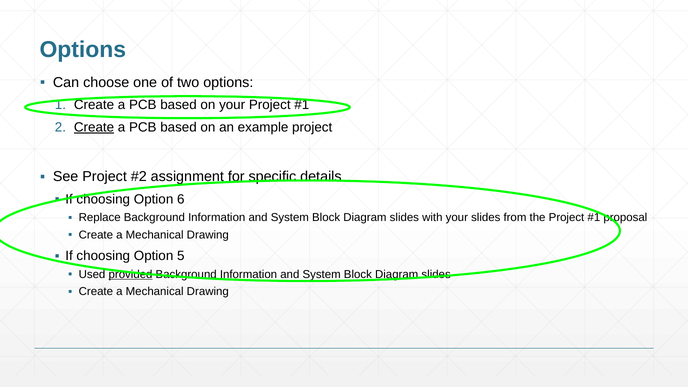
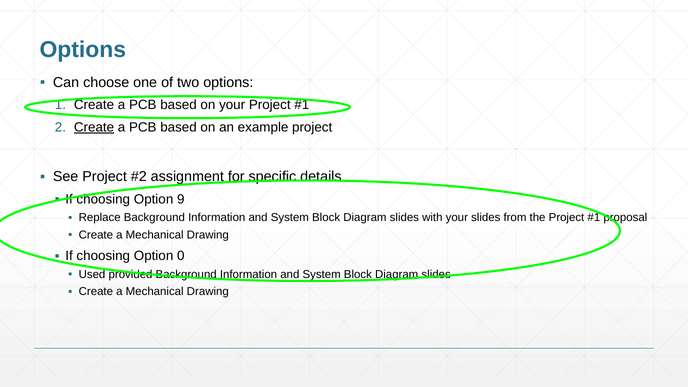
6: 6 -> 9 (181, 199)
5: 5 -> 0 (181, 256)
provided underline: present -> none (131, 274)
